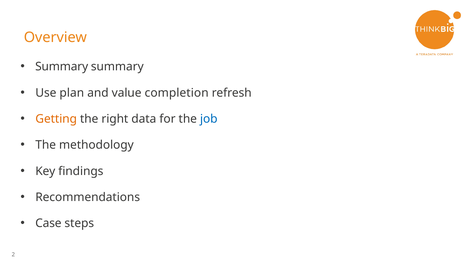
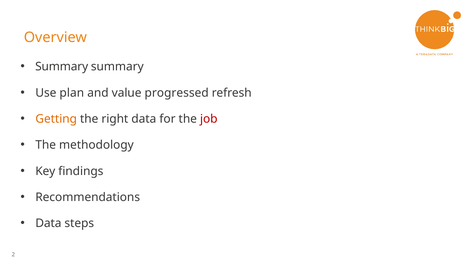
completion: completion -> progressed (177, 93)
job colour: blue -> red (209, 119)
Case: Case -> Data (48, 223)
